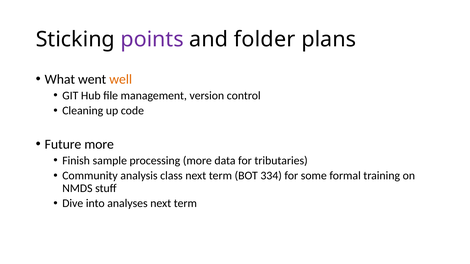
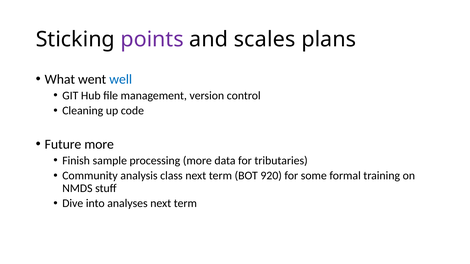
folder: folder -> scales (265, 39)
well colour: orange -> blue (121, 79)
334: 334 -> 920 (271, 176)
